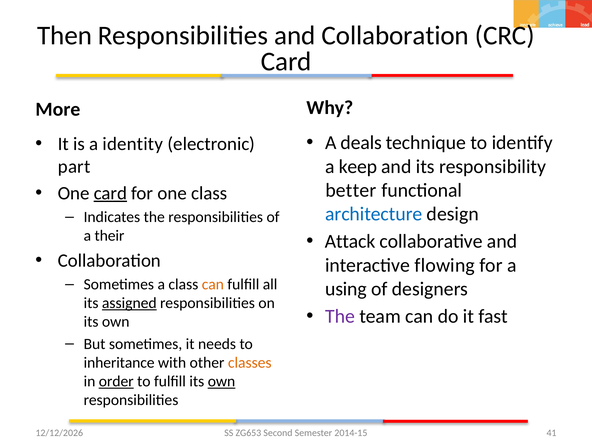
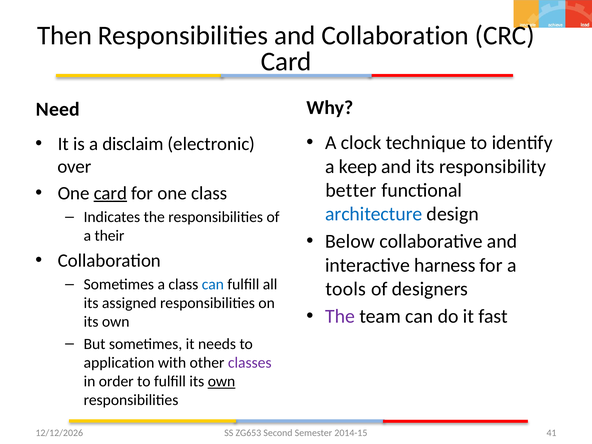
More: More -> Need (58, 109)
deals: deals -> clock (361, 143)
identity: identity -> disclaim (133, 144)
part: part -> over (74, 167)
Attack: Attack -> Below (350, 241)
flowing: flowing -> harness (445, 265)
can colour: orange -> blue (213, 284)
using: using -> tools (346, 289)
assigned underline: present -> none (129, 303)
inheritance: inheritance -> application (119, 363)
classes colour: orange -> purple (250, 363)
order underline: present -> none (116, 381)
